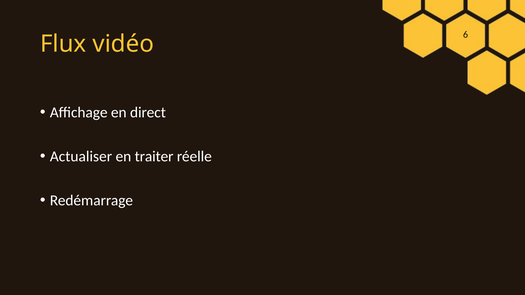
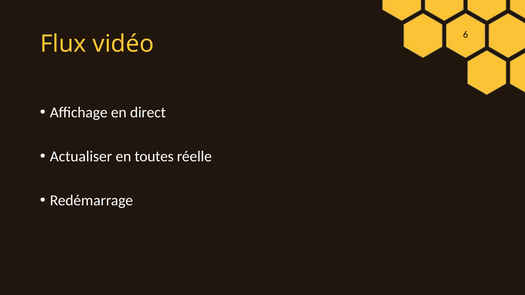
traiter: traiter -> toutes (154, 157)
